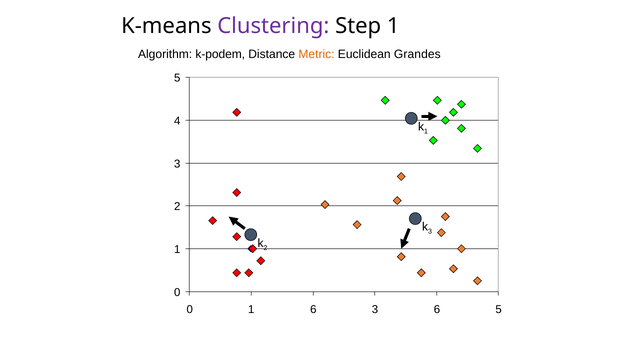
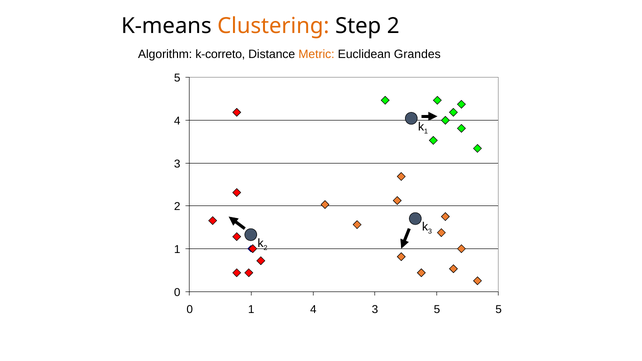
Clustering colour: purple -> orange (273, 26)
Step 1: 1 -> 2 (393, 26)
k-podem: k-podem -> k-correto (220, 55)
1 6: 6 -> 4 (313, 310)
3 6: 6 -> 5 (437, 310)
